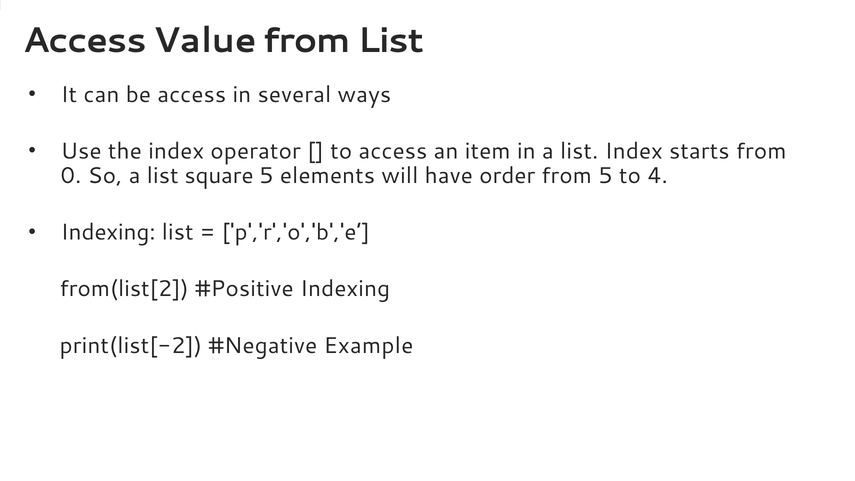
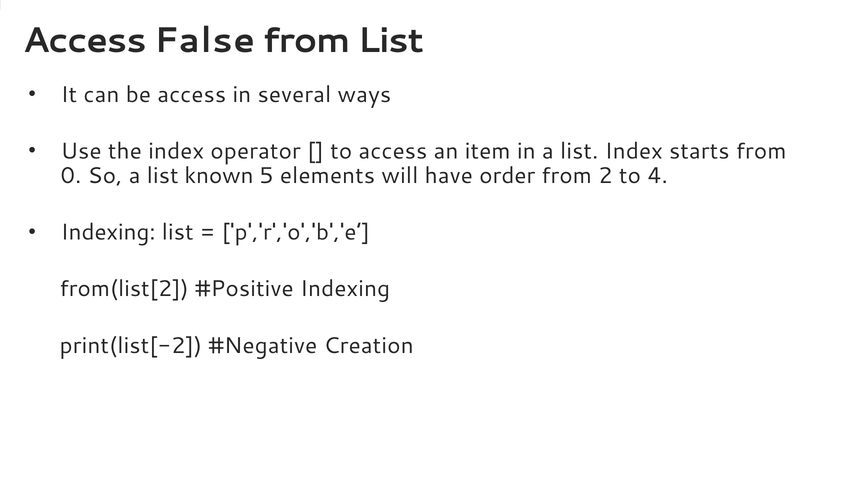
Value: Value -> False (205, 40)
square: square -> known (219, 176)
from 5: 5 -> 2 (605, 176)
Example: Example -> Creation (369, 346)
